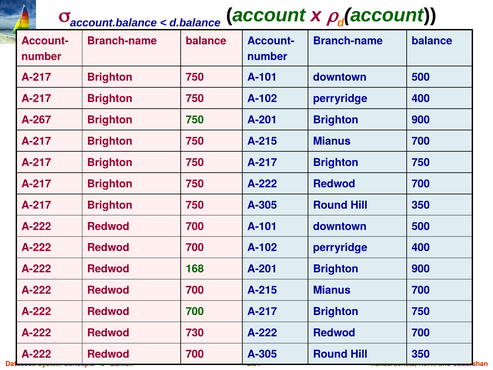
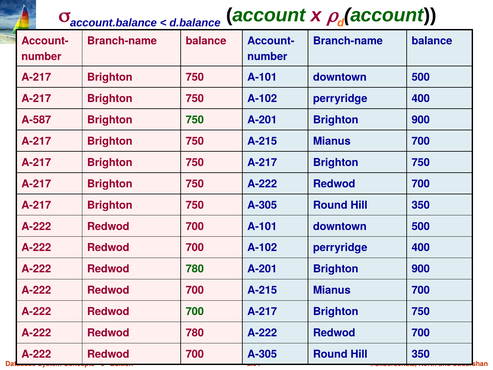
A-267: A-267 -> A-587 (36, 120)
168: 168 -> 780 (195, 269)
730: 730 -> 780 (195, 333)
